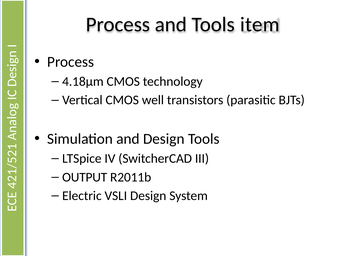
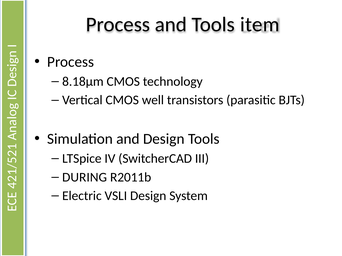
4.18µm: 4.18µm -> 8.18µm (83, 82)
OUTPUT: OUTPUT -> DURING (85, 178)
